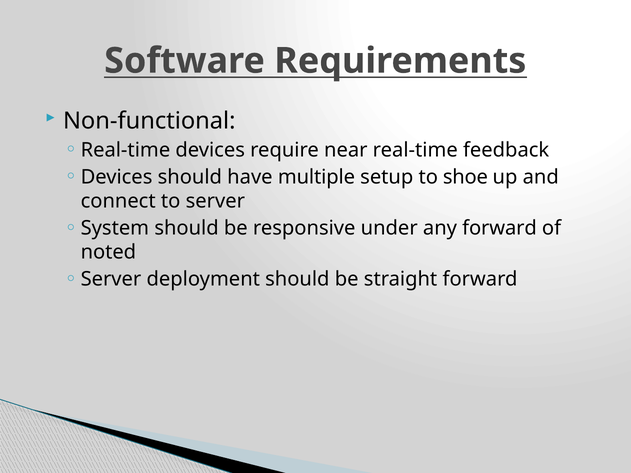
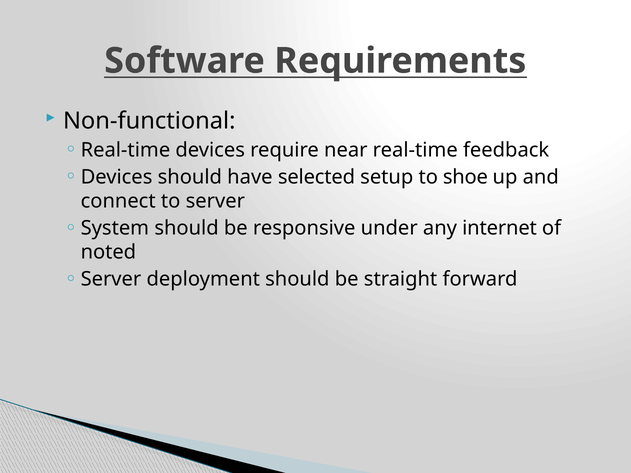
multiple: multiple -> selected (316, 177)
any forward: forward -> internet (500, 228)
